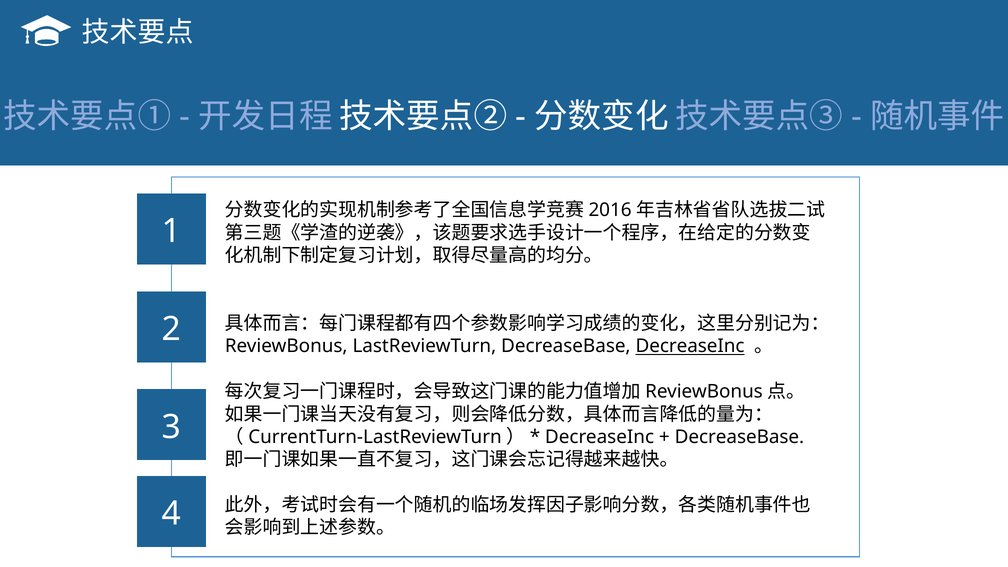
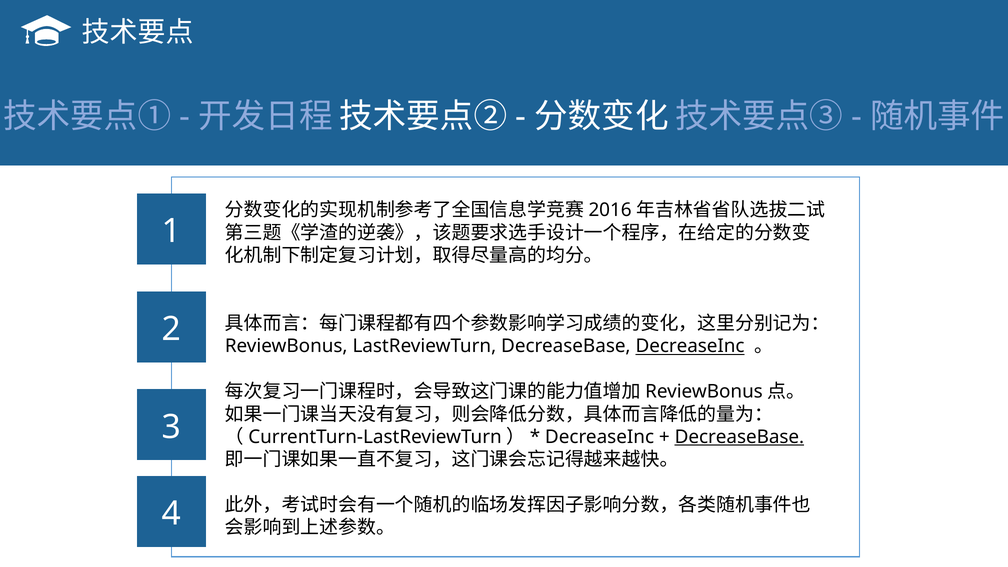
DecreaseBase underline: none -> present (739, 437)
